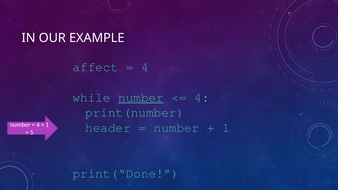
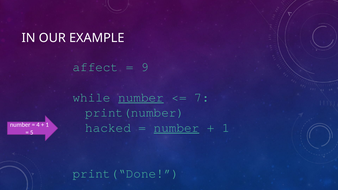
4: 4 -> 9 (145, 67)
4: 4 -> 7 (202, 97)
header: header -> hacked (108, 128)
number underline: none -> present (177, 128)
